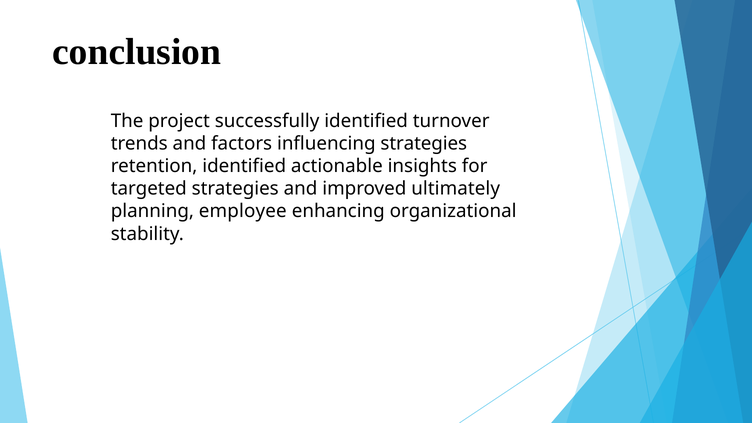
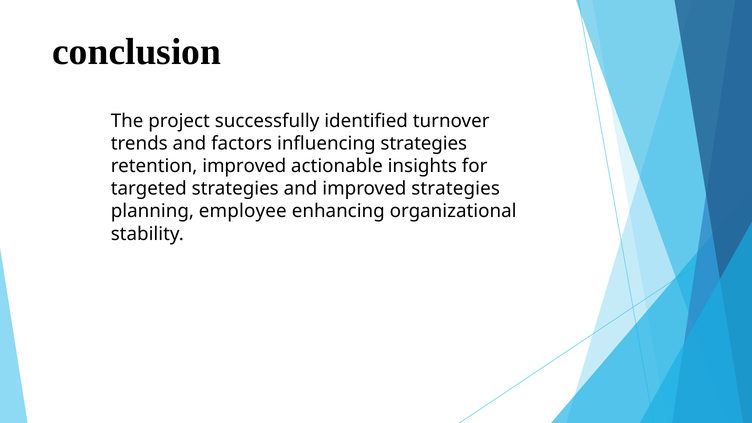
retention identified: identified -> improved (244, 166)
improved ultimately: ultimately -> strategies (456, 189)
